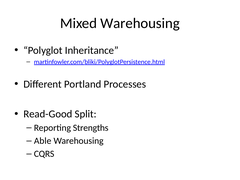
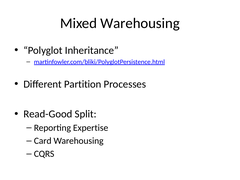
Portland: Portland -> Partition (83, 84)
Strengths: Strengths -> Expertise (91, 128)
Able: Able -> Card (43, 141)
